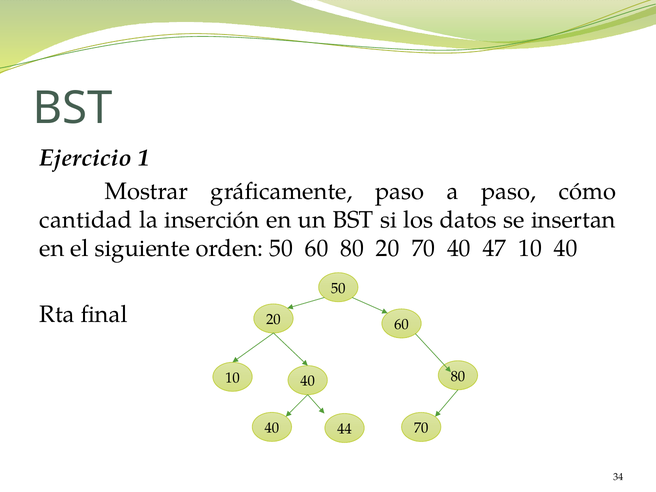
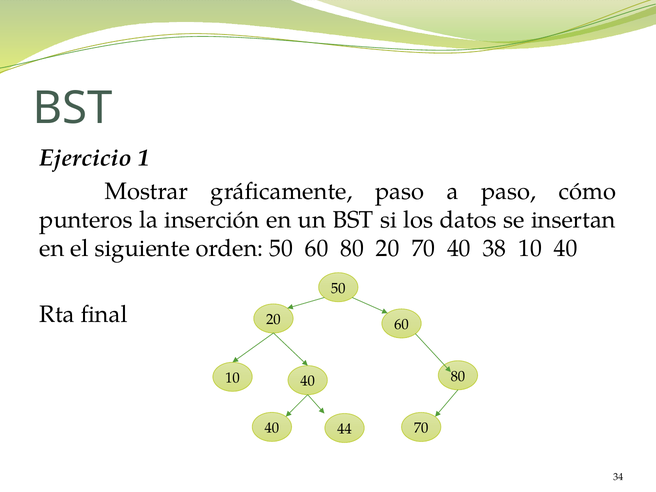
cantidad: cantidad -> punteros (86, 220)
47: 47 -> 38 (494, 248)
